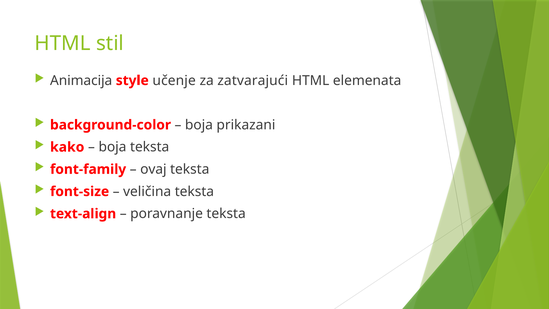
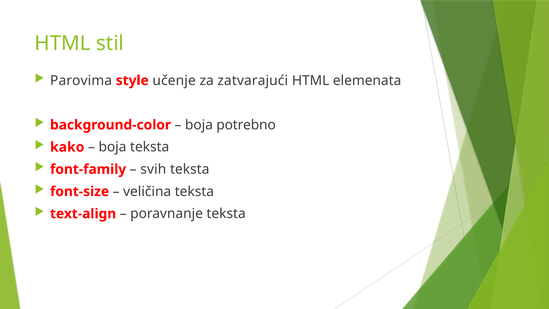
Animacija: Animacija -> Parovima (81, 80)
prikazani: prikazani -> potrebno (246, 125)
ovaj: ovaj -> svih (153, 169)
